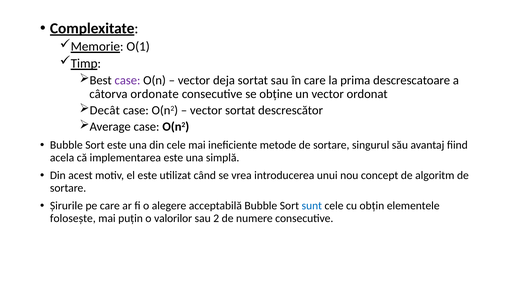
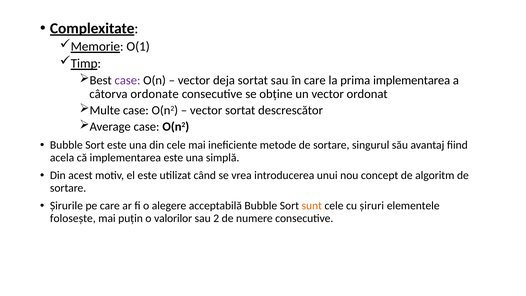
prima descrescatoare: descrescatoare -> implementarea (412, 80)
Decât: Decât -> Multe (105, 110)
sunt colour: blue -> orange (312, 206)
obţin: obţin -> şiruri (372, 206)
